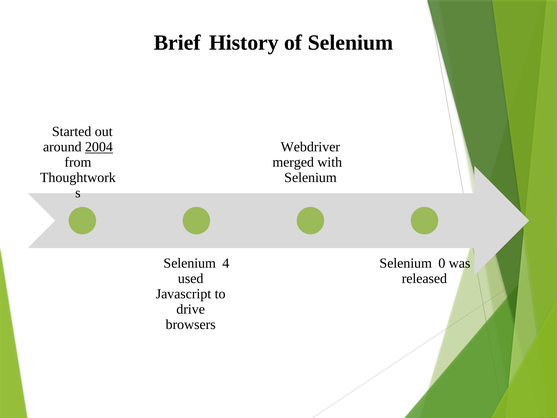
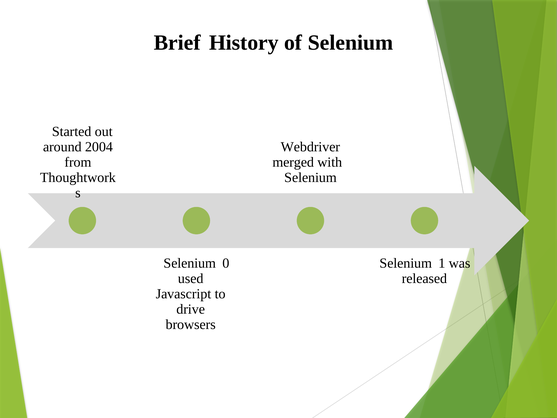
2004 underline: present -> none (99, 147)
4: 4 -> 0 (226, 263)
0: 0 -> 1 (442, 263)
